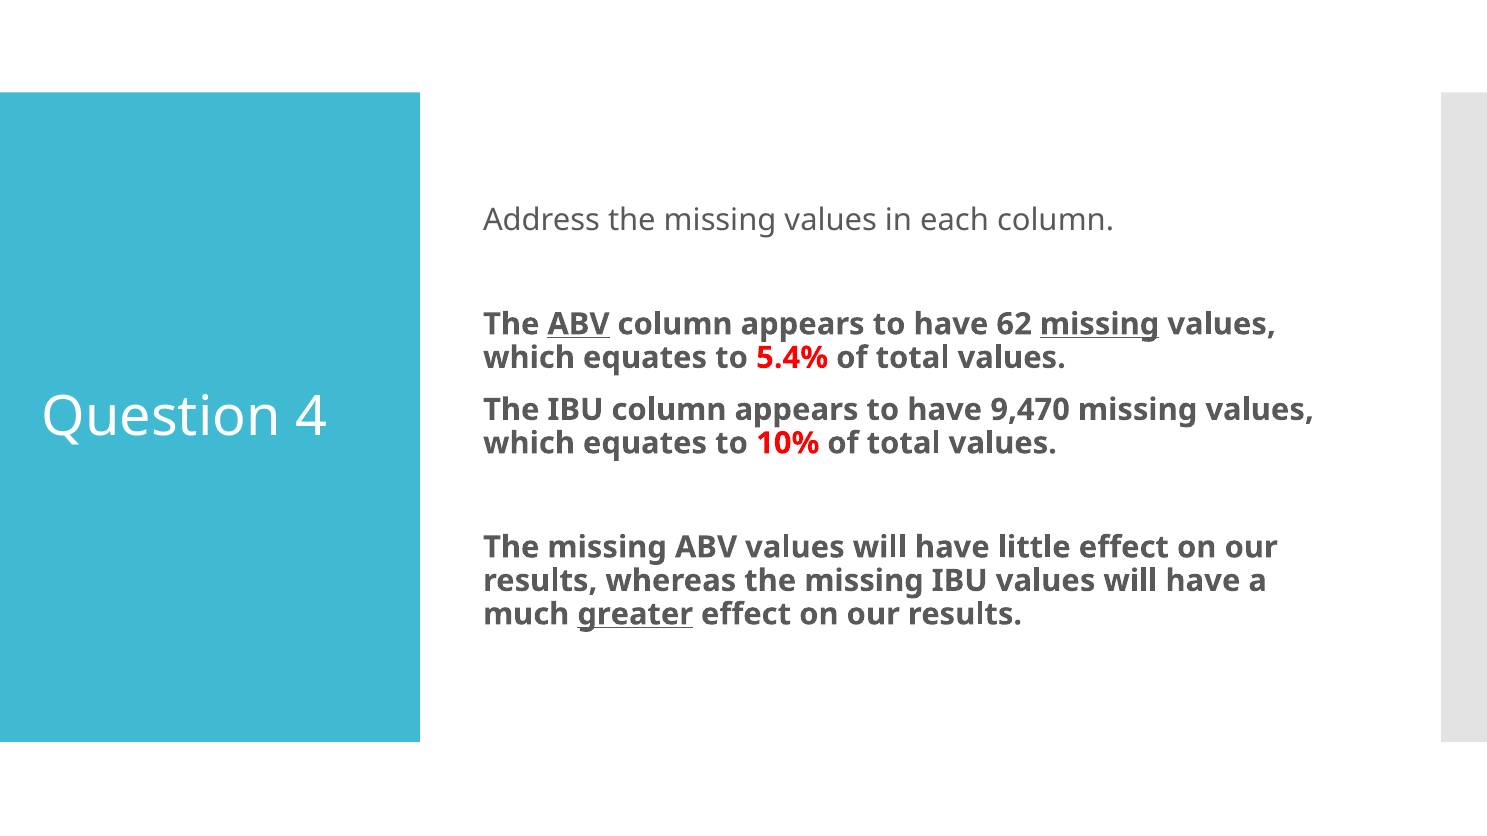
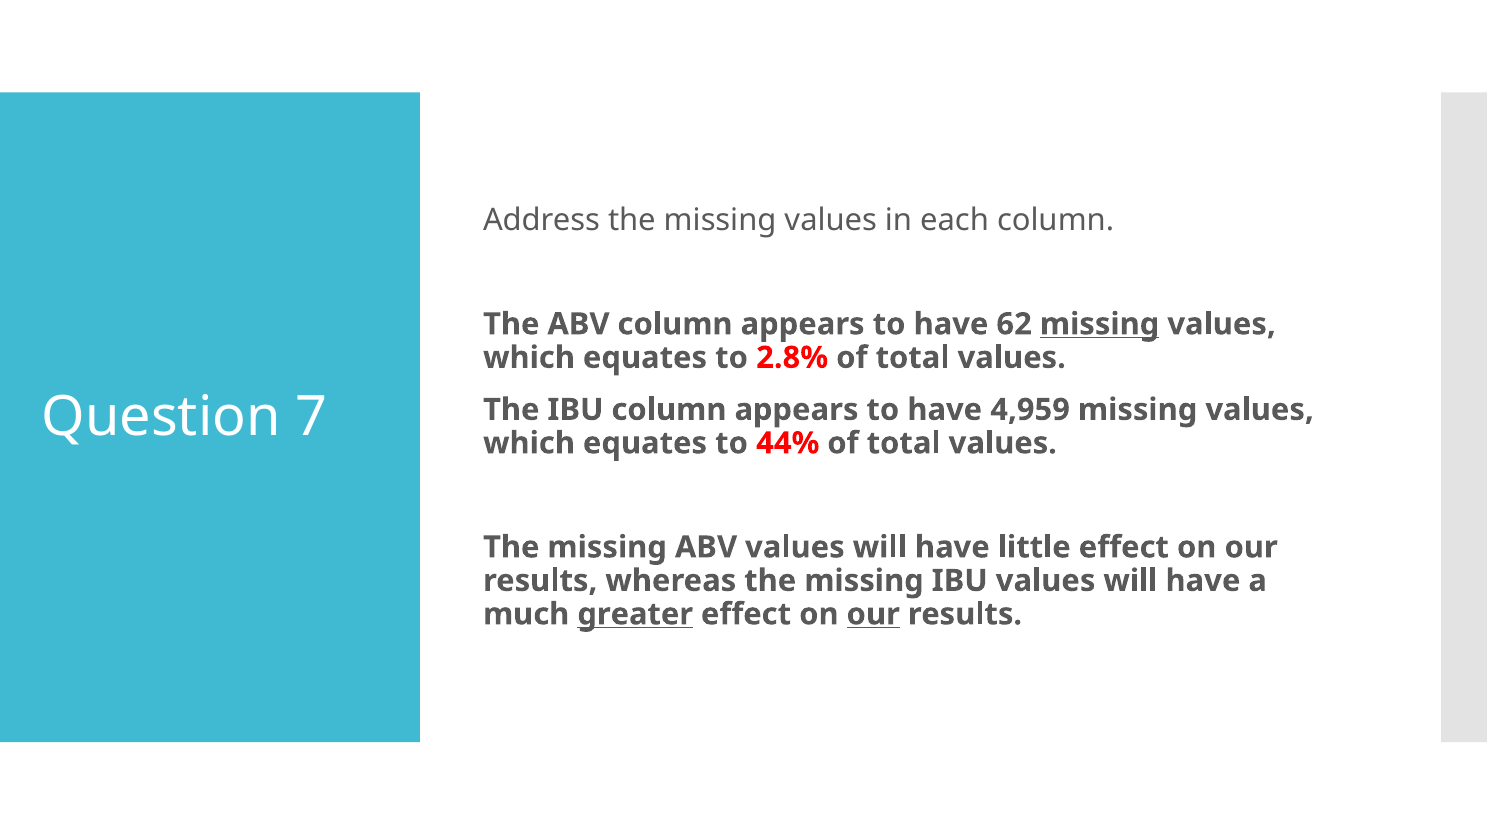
ABV underline: present -> none (579, 324)
5.4%: 5.4% -> 2.8% (792, 358)
4: 4 -> 7 (311, 417)
9,470: 9,470 -> 4,959 (1030, 410)
10%: 10% -> 44% (788, 443)
our underline: none -> present (873, 615)
